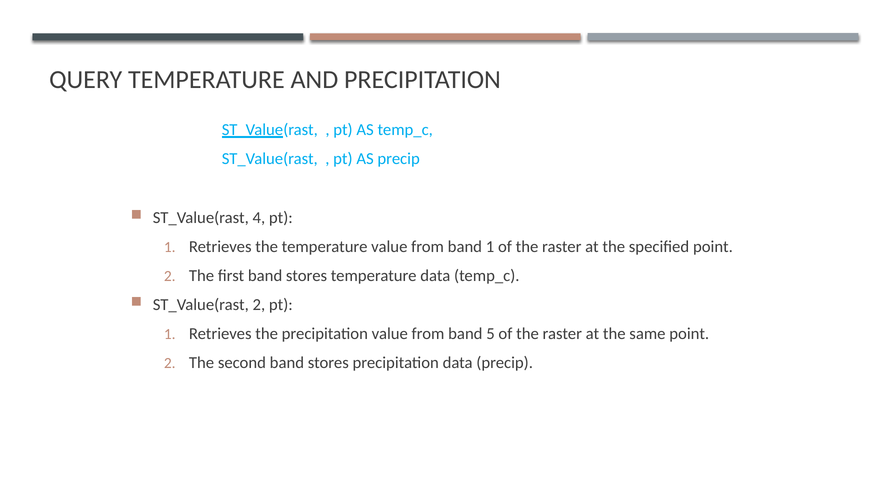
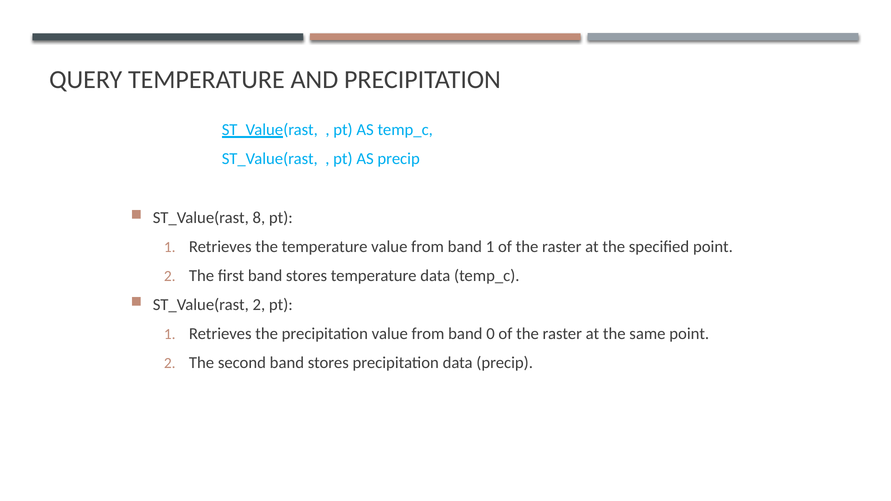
4: 4 -> 8 (259, 218)
5: 5 -> 0 (490, 334)
